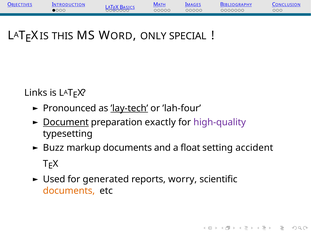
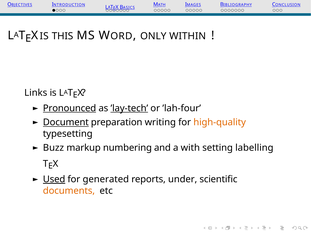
SPECIAL: SPECIAL -> WITHIN (188, 36)
Pronounced underline: none -> present (70, 108)
exactly: exactly -> writing (160, 123)
high-quality colour: purple -> orange (220, 123)
markup documents: documents -> numbering (127, 148)
float: float -> with (190, 148)
accident: accident -> labelling (254, 148)
Used underline: none -> present (54, 180)
worry: worry -> under (183, 180)
